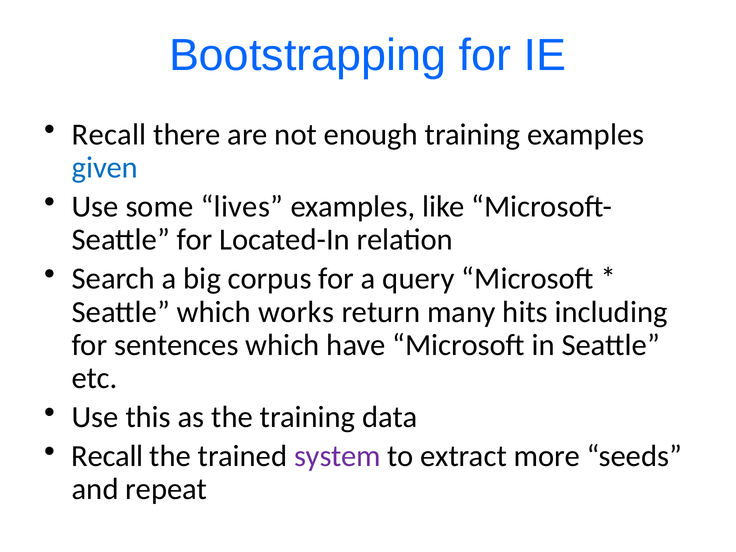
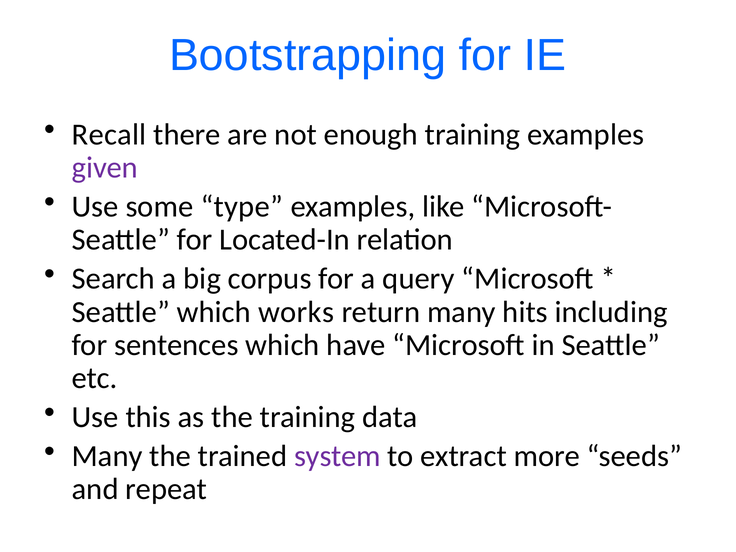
given colour: blue -> purple (105, 168)
lives: lives -> type (242, 207)
Recall: Recall -> Many (107, 456)
